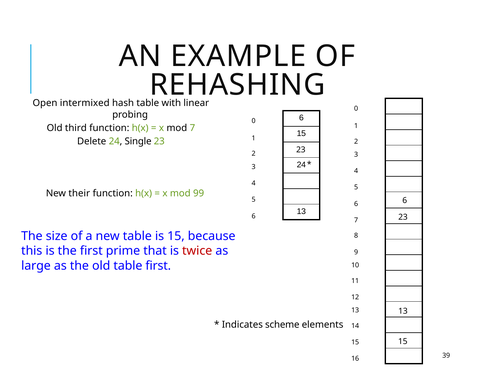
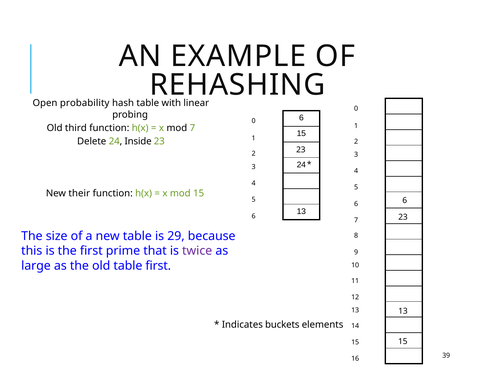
intermixed: intermixed -> probability (85, 103)
Single: Single -> Inside (138, 141)
mod 99: 99 -> 15 (199, 193)
is 15: 15 -> 29 (176, 236)
twice colour: red -> purple (197, 251)
scheme: scheme -> buckets (282, 325)
